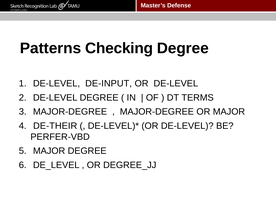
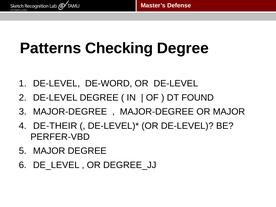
DE-INPUT: DE-INPUT -> DE-WORD (109, 83)
TERMS: TERMS -> FOUND (198, 98)
